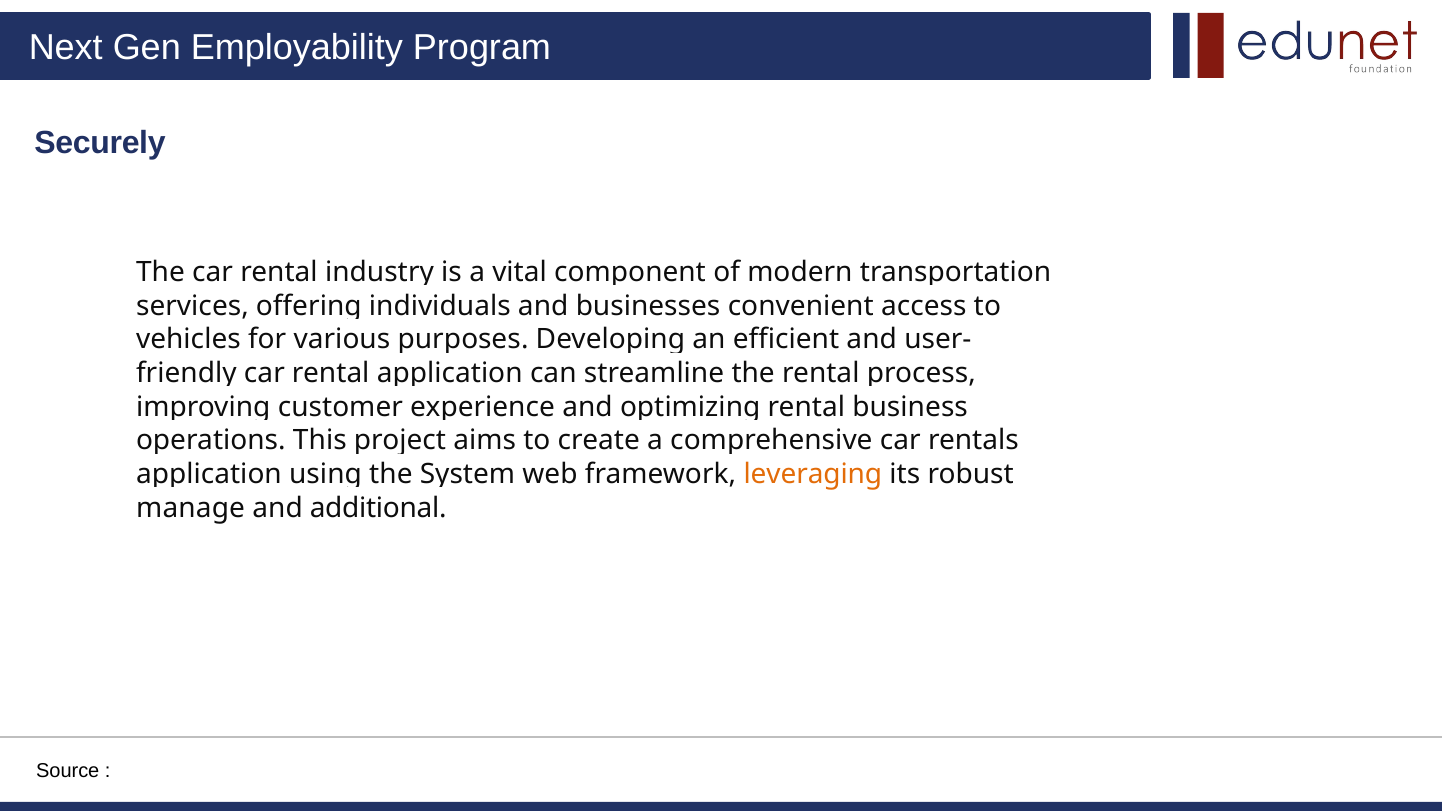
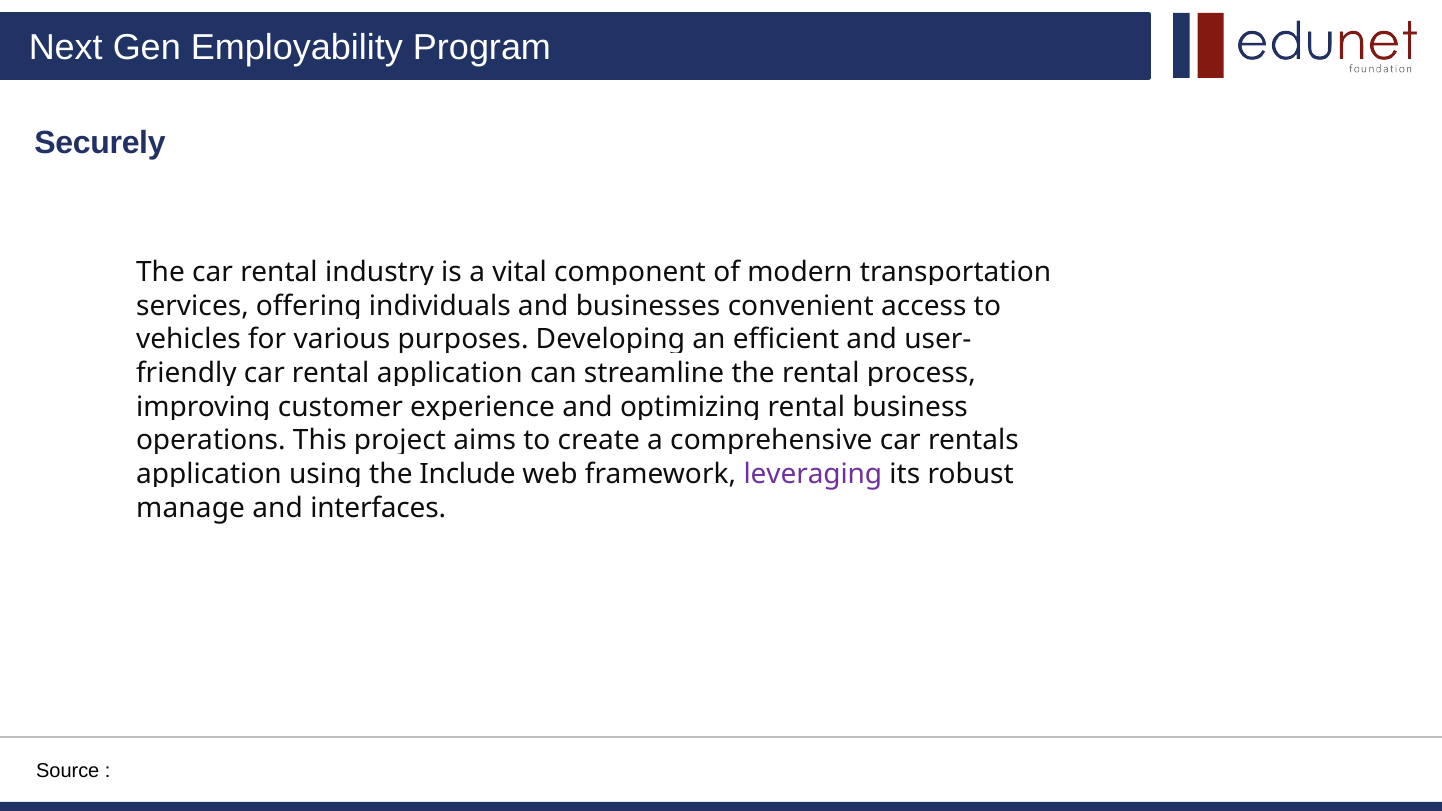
System: System -> Include (468, 474)
leveraging colour: orange -> purple (813, 474)
additional: additional -> interfaces (378, 508)
